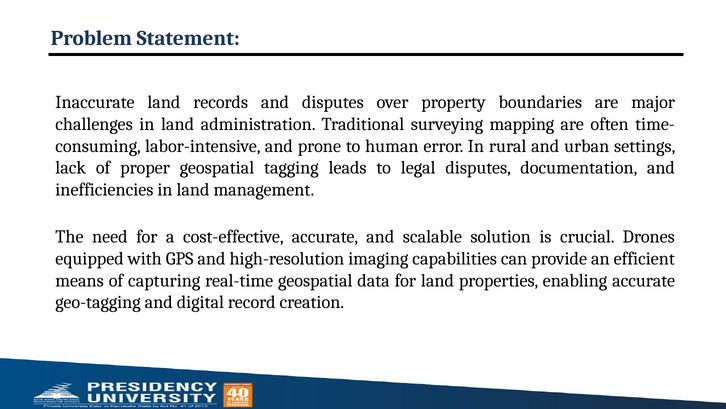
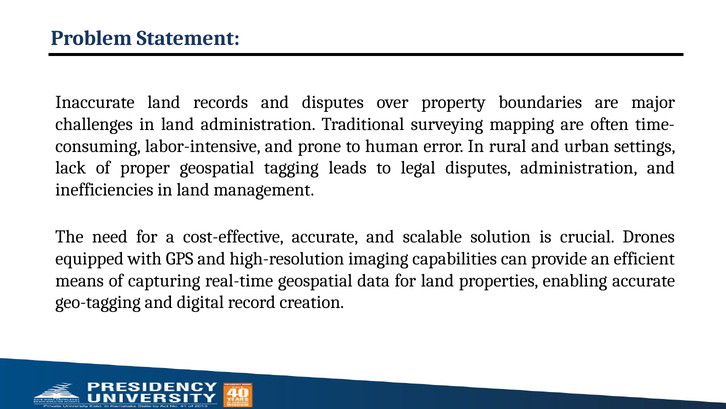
disputes documentation: documentation -> administration (579, 168)
